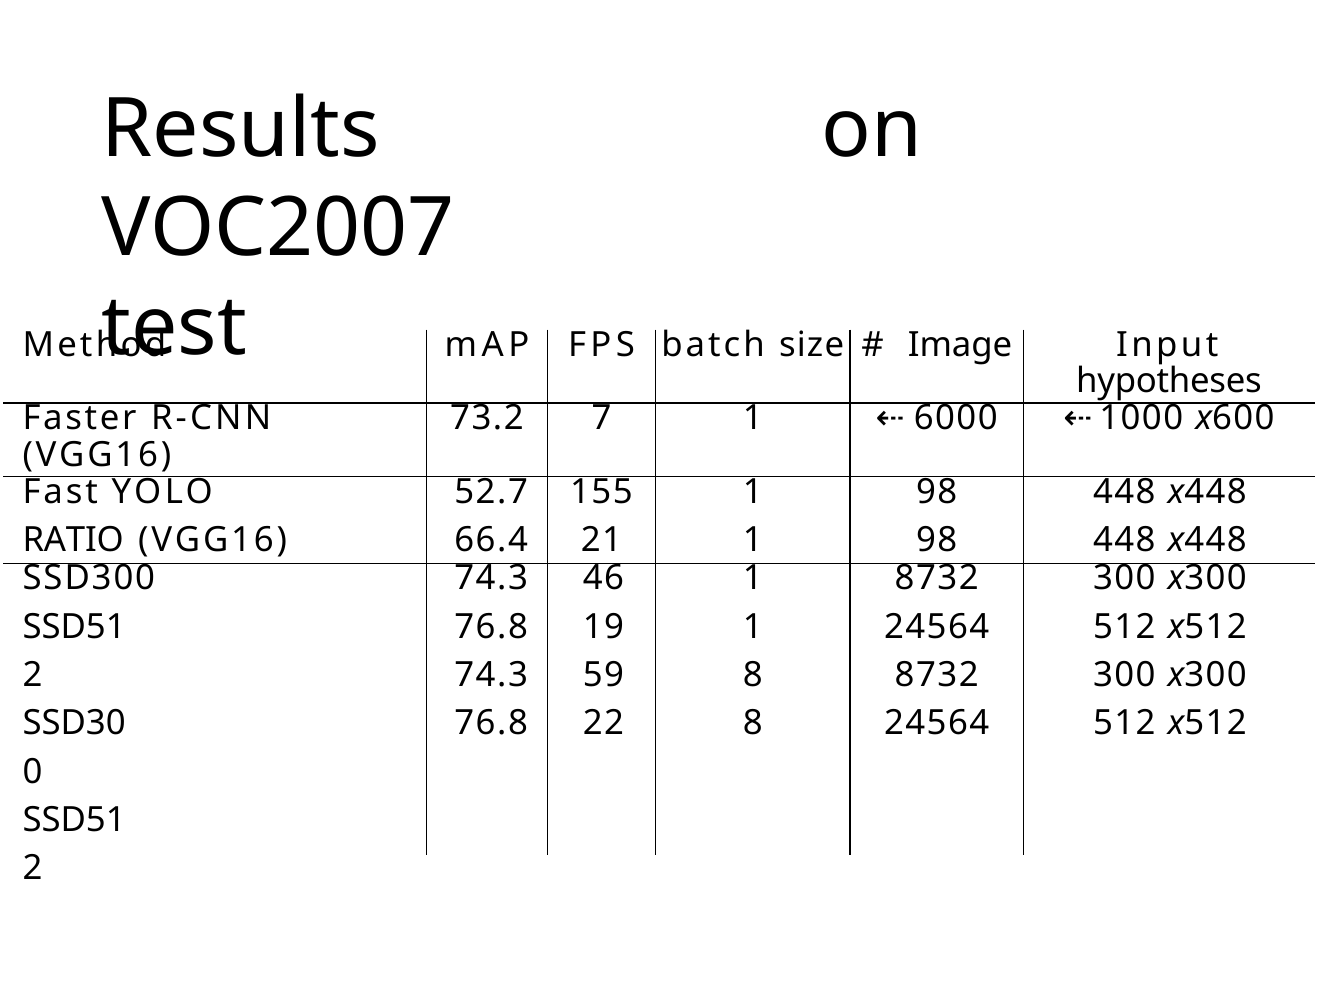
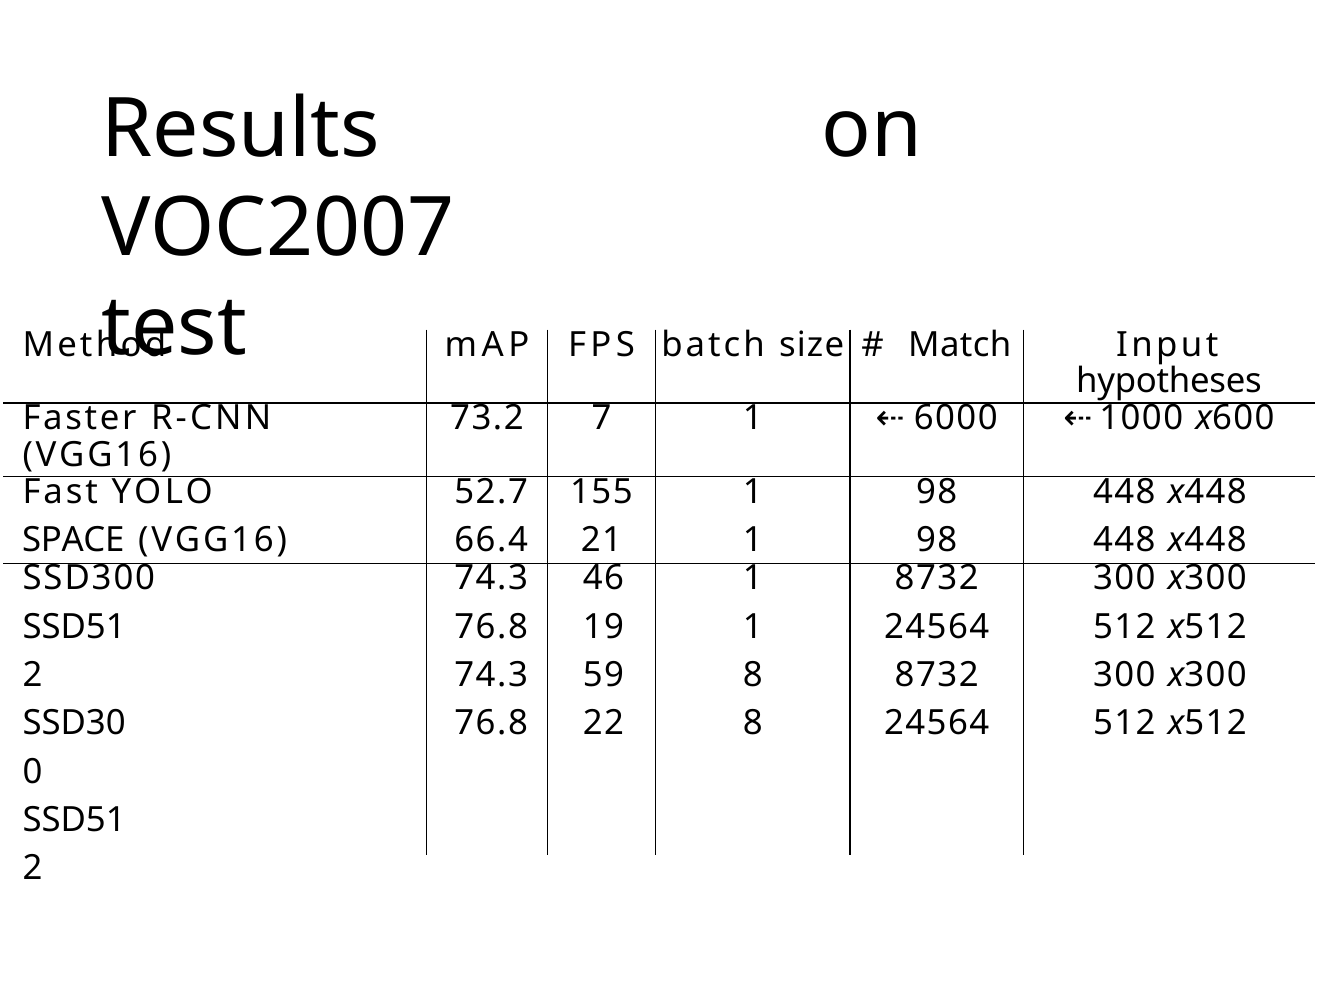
Image: Image -> Match (960, 345)
RATIO: RATIO -> SPACE (73, 540)
